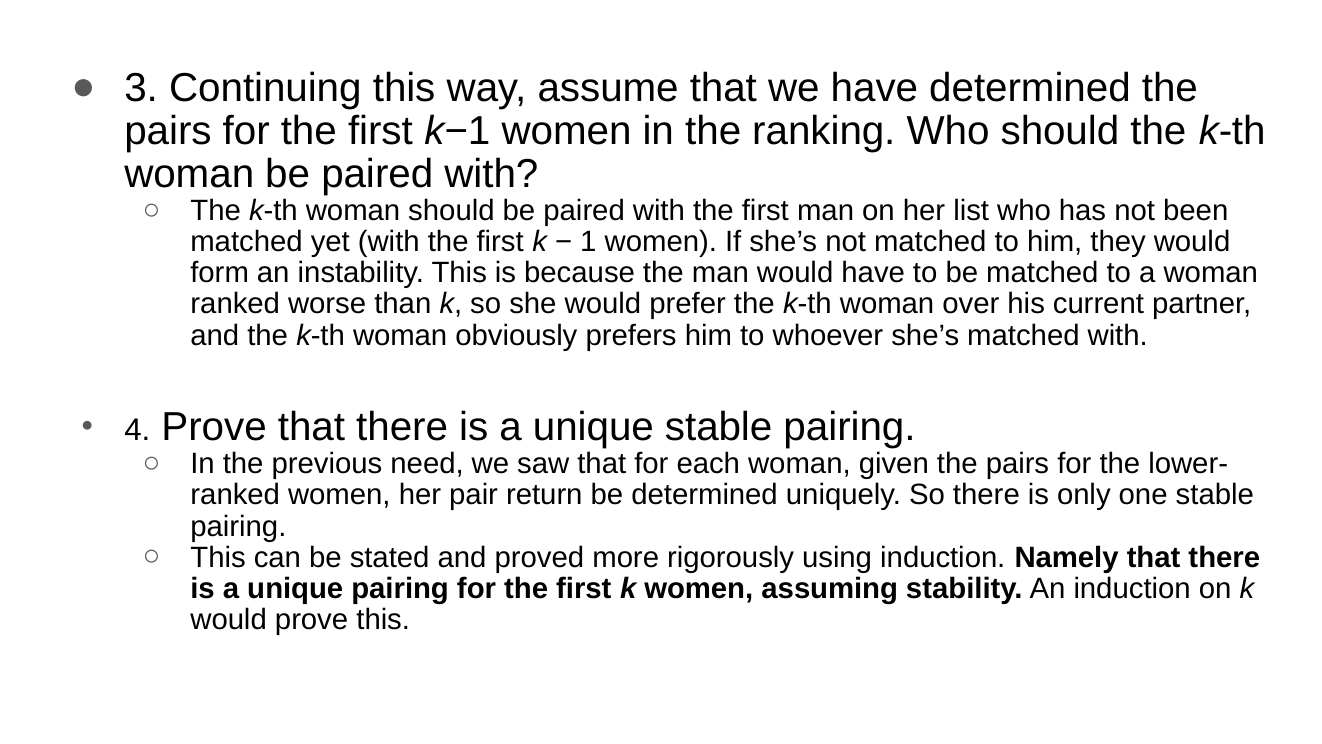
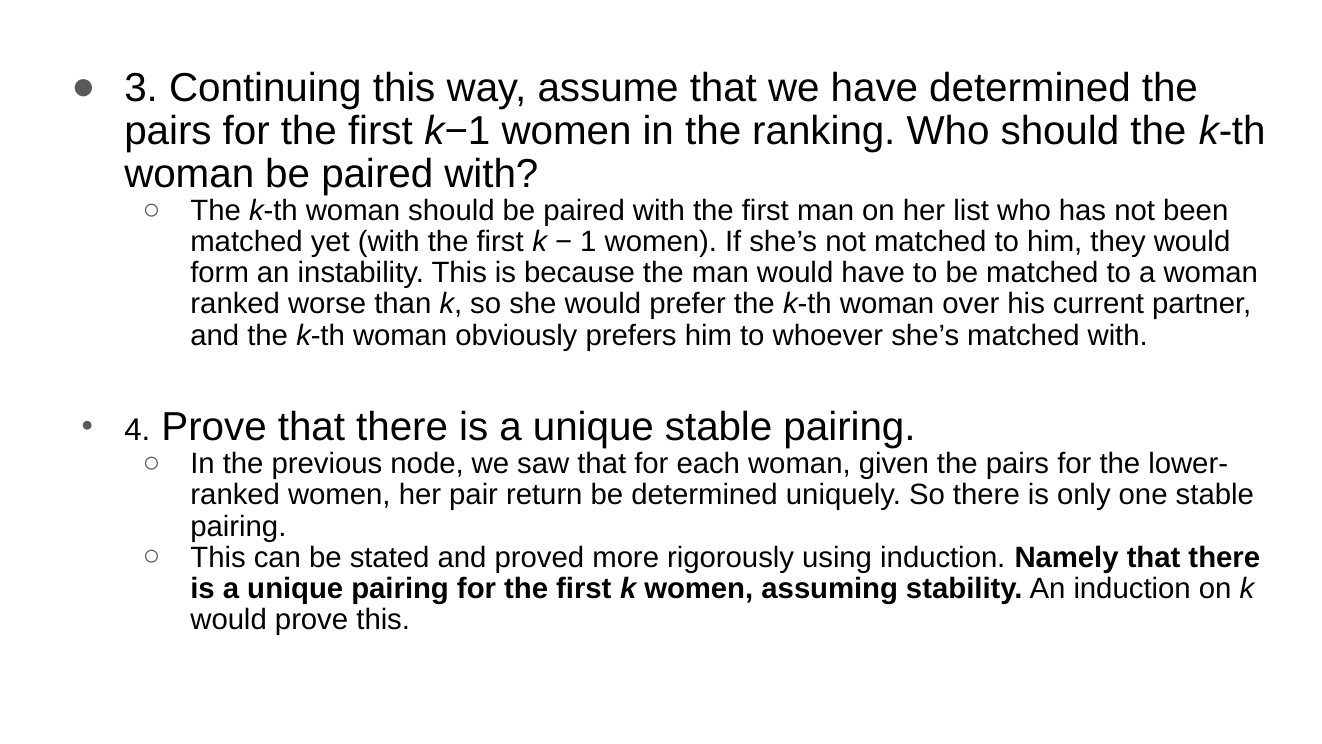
need: need -> node (427, 464)
